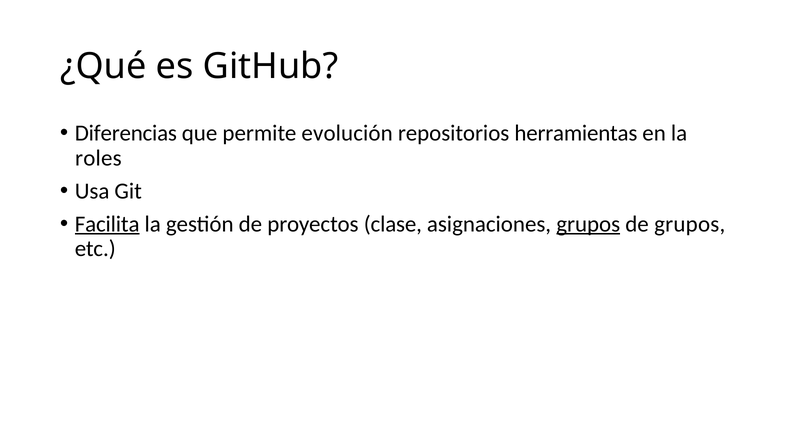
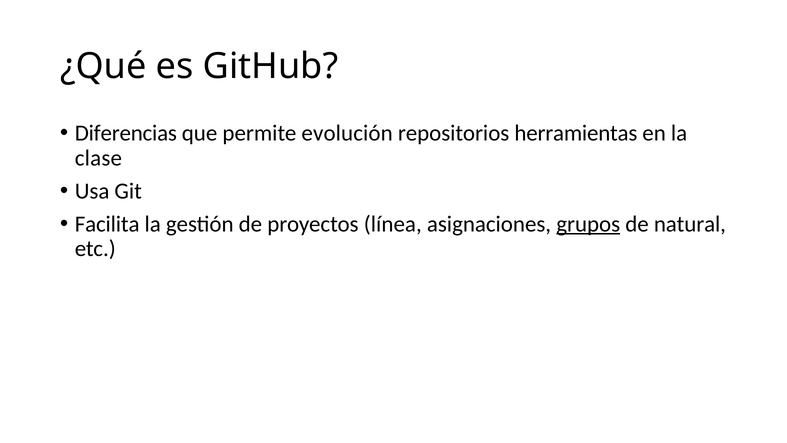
roles: roles -> clase (98, 158)
Facilita underline: present -> none (107, 224)
clase: clase -> línea (393, 224)
de grupos: grupos -> natural (690, 224)
